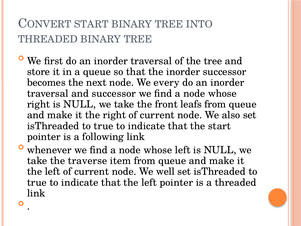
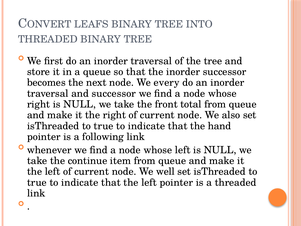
START: START -> LEAFS (91, 24)
leafs: leafs -> total (191, 104)
the start: start -> hand (220, 126)
traverse: traverse -> continue (88, 161)
